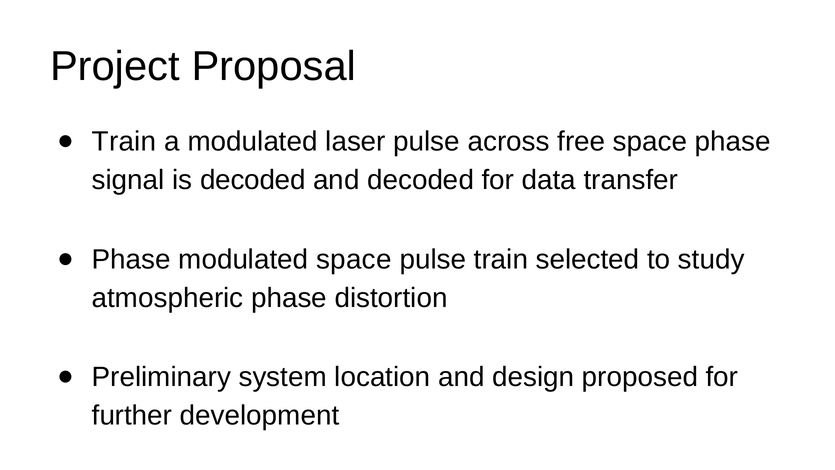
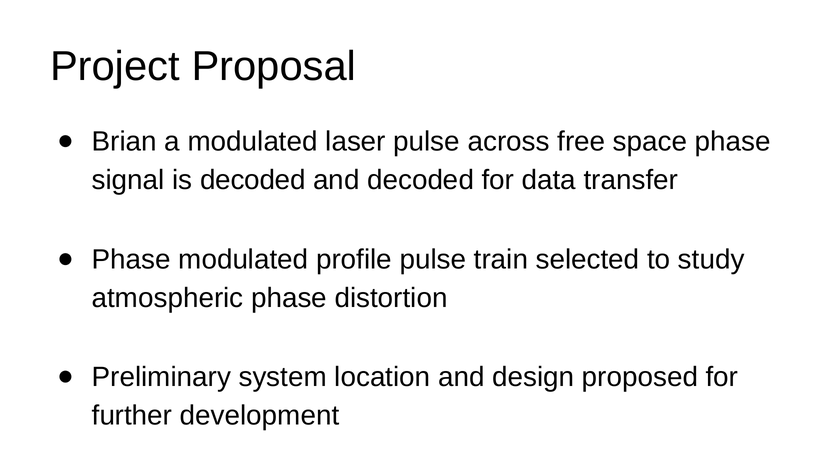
Train: Train -> Brian (124, 142)
modulated space: space -> profile (354, 259)
